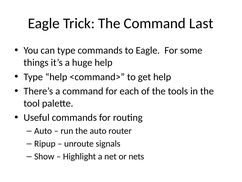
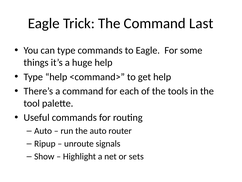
nets: nets -> sets (136, 156)
